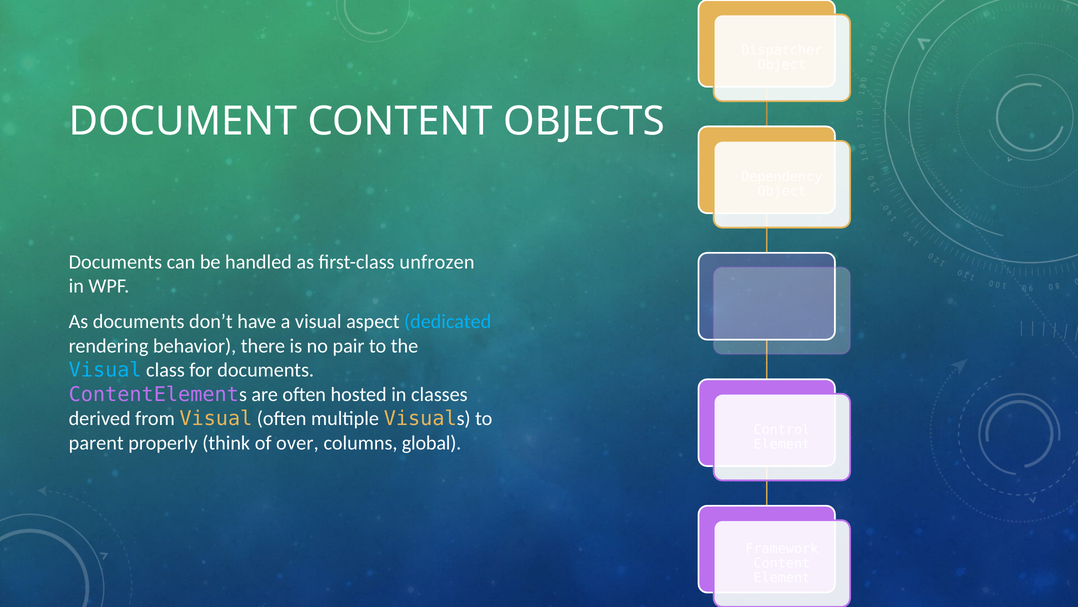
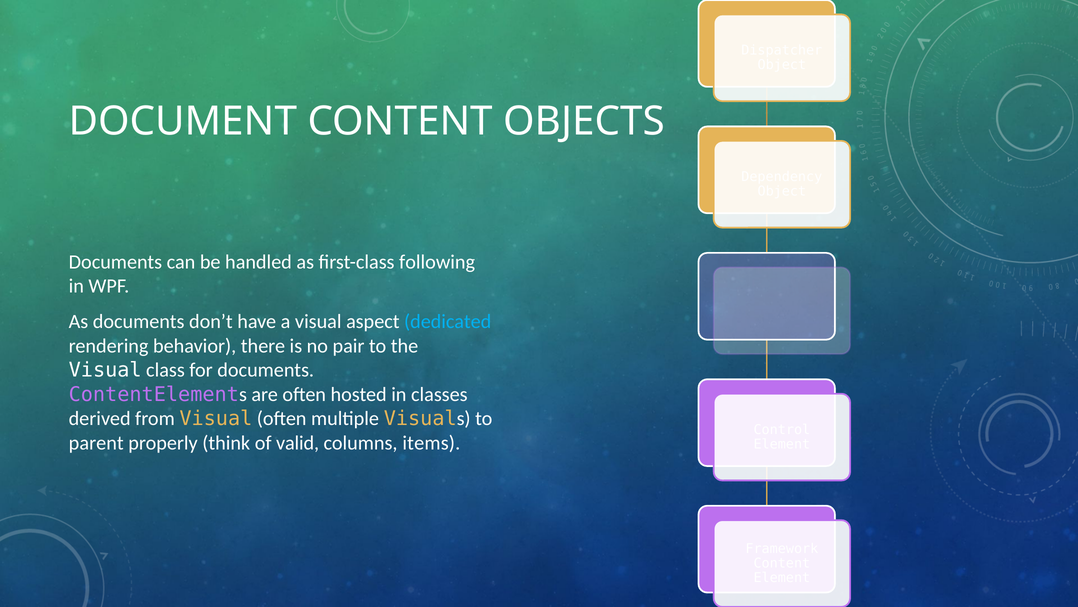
unfrozen: unfrozen -> following (437, 262)
Visual colour: light blue -> white (105, 370)
over: over -> valid (298, 443)
global: global -> items (431, 443)
